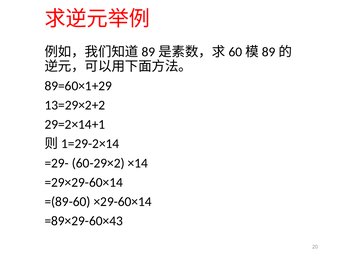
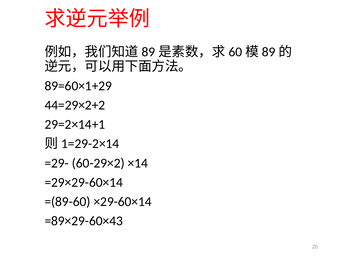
13=29×2+2: 13=29×2+2 -> 44=29×2+2 (75, 105)
